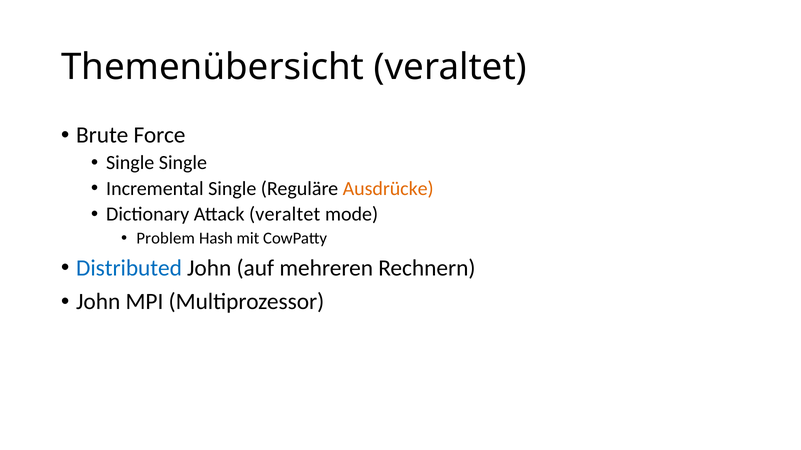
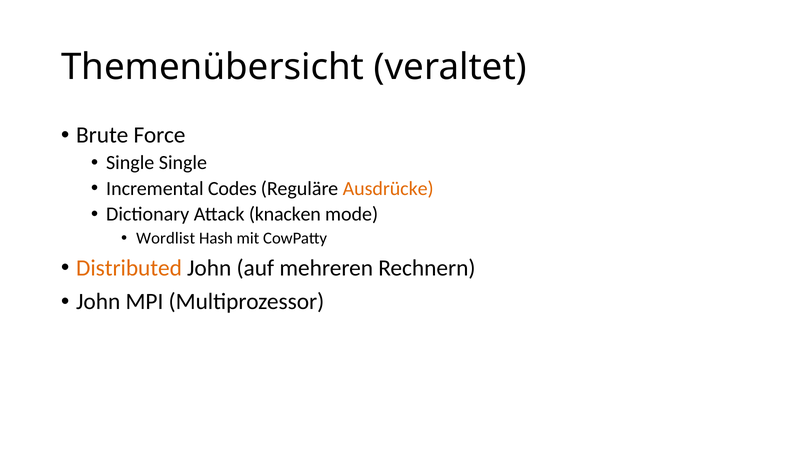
Incremental Single: Single -> Codes (232, 189)
Attack veraltet: veraltet -> knacken (285, 215)
Problem: Problem -> Wordlist (166, 239)
Distributed colour: blue -> orange (129, 269)
